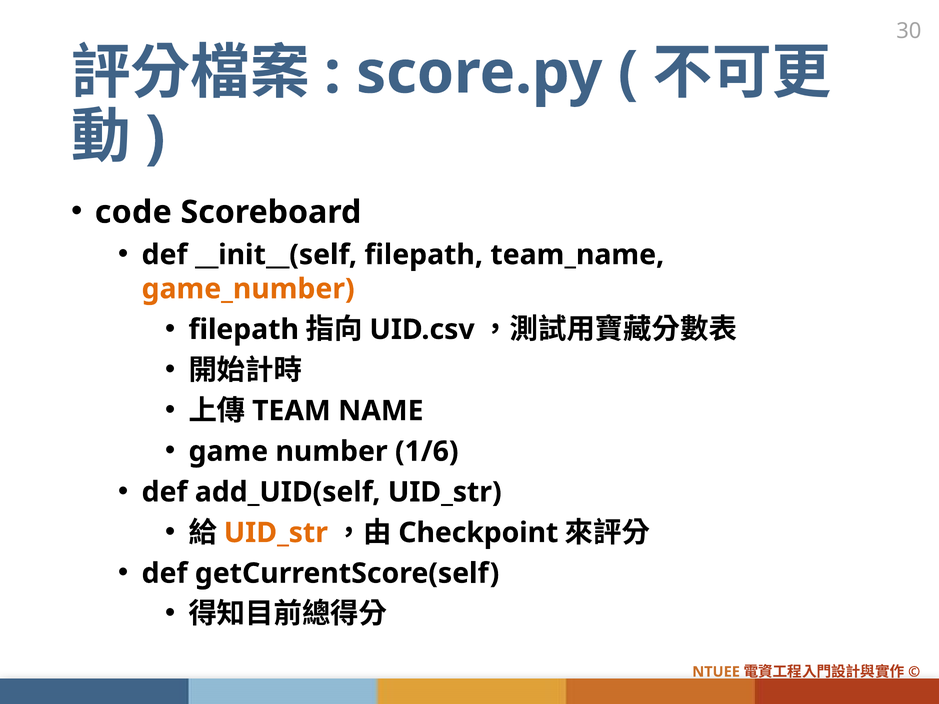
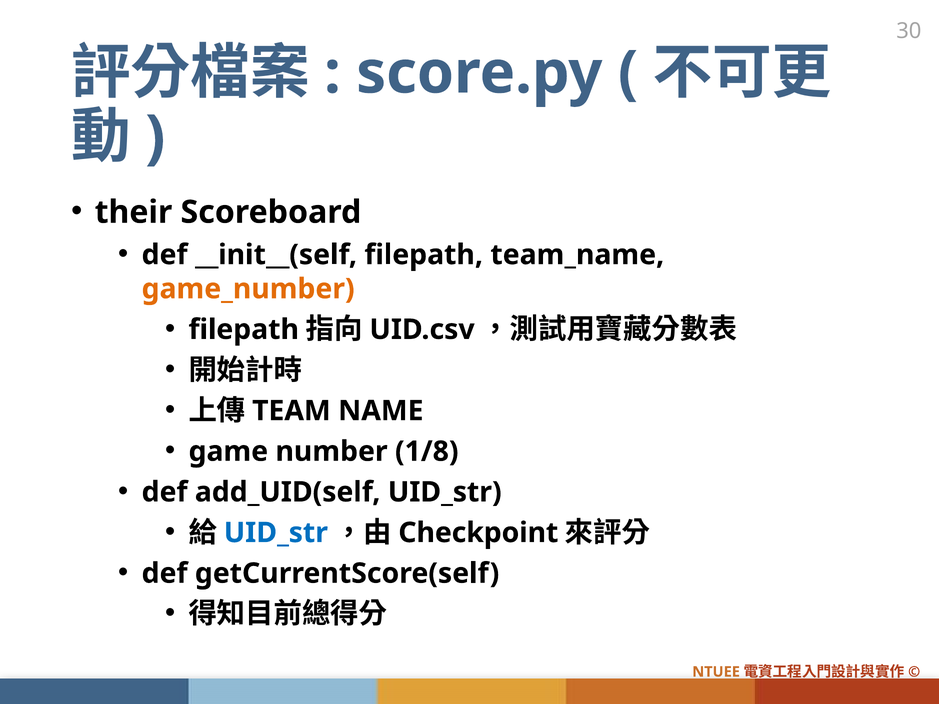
code: code -> their (133, 212)
1/6: 1/6 -> 1/8 (427, 452)
UID_str colour: orange -> blue (276, 533)
